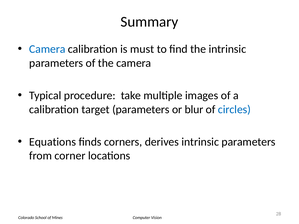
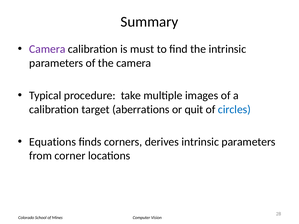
Camera colour: blue -> purple (47, 49)
target parameters: parameters -> aberrations (141, 109)
blur: blur -> quit (194, 109)
